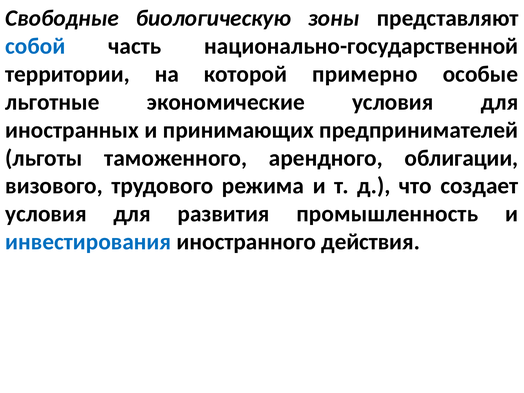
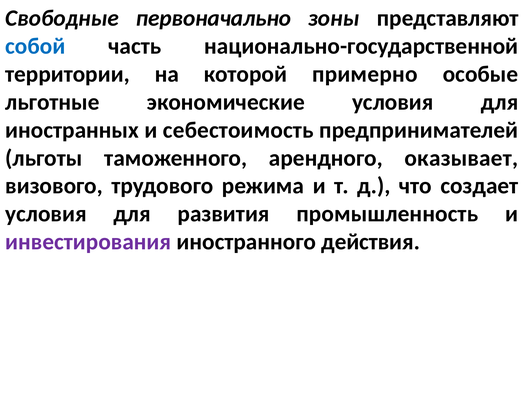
биологическую: биологическую -> первоначально (214, 18)
принимающих: принимающих -> себестоимость (238, 130)
облигации: облигации -> оказывает (461, 158)
инвестирования colour: blue -> purple (88, 242)
